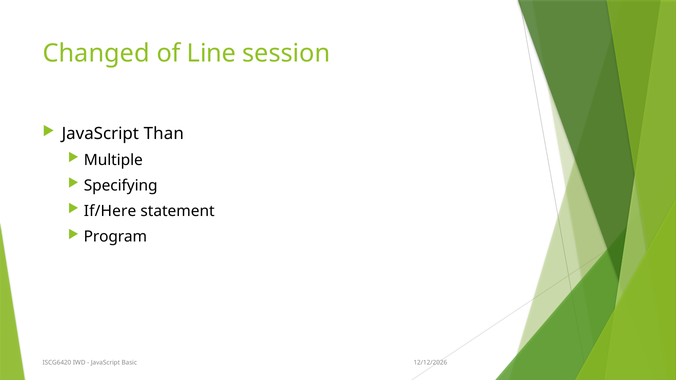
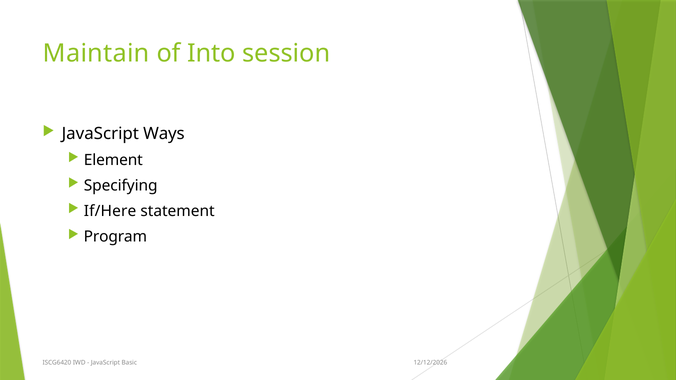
Changed: Changed -> Maintain (96, 53)
Line: Line -> Into (211, 53)
Than: Than -> Ways (164, 134)
Multiple: Multiple -> Element (113, 160)
